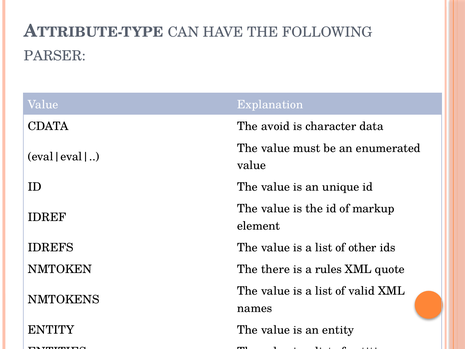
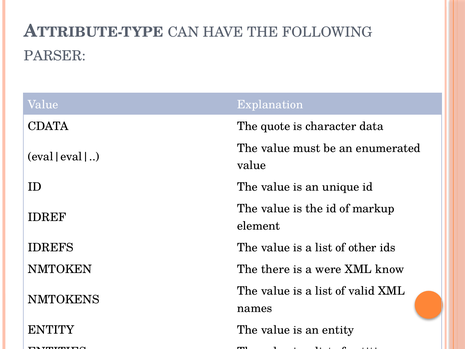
avoid: avoid -> quote (276, 126)
rules: rules -> were (328, 269)
quote: quote -> know (390, 269)
